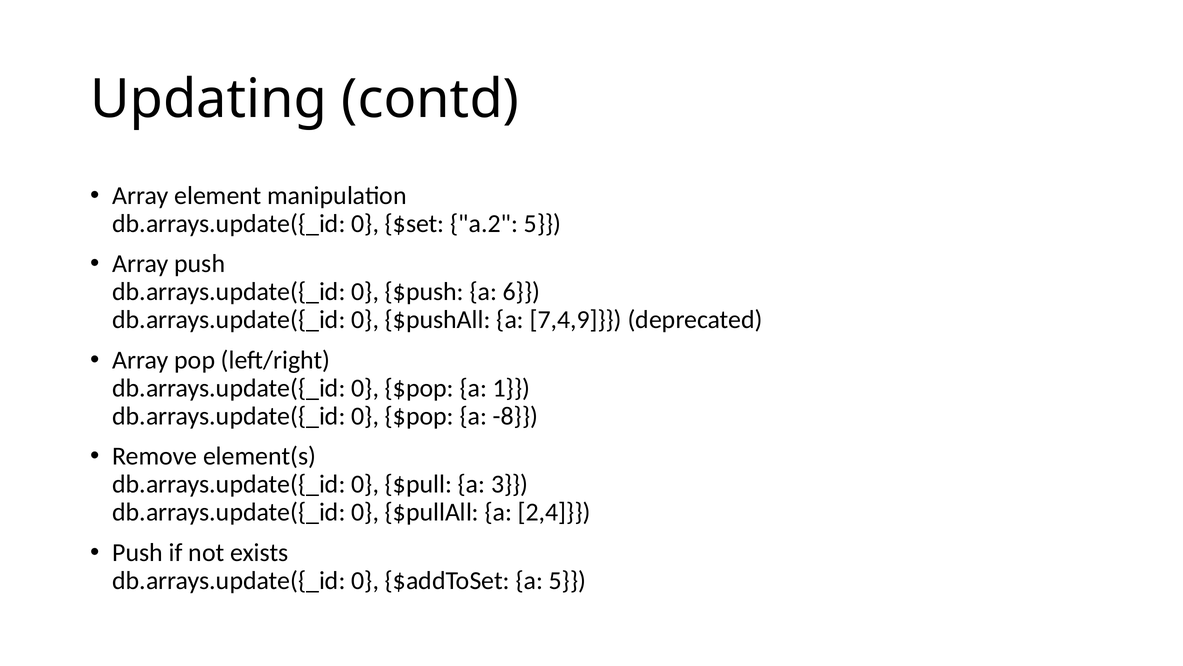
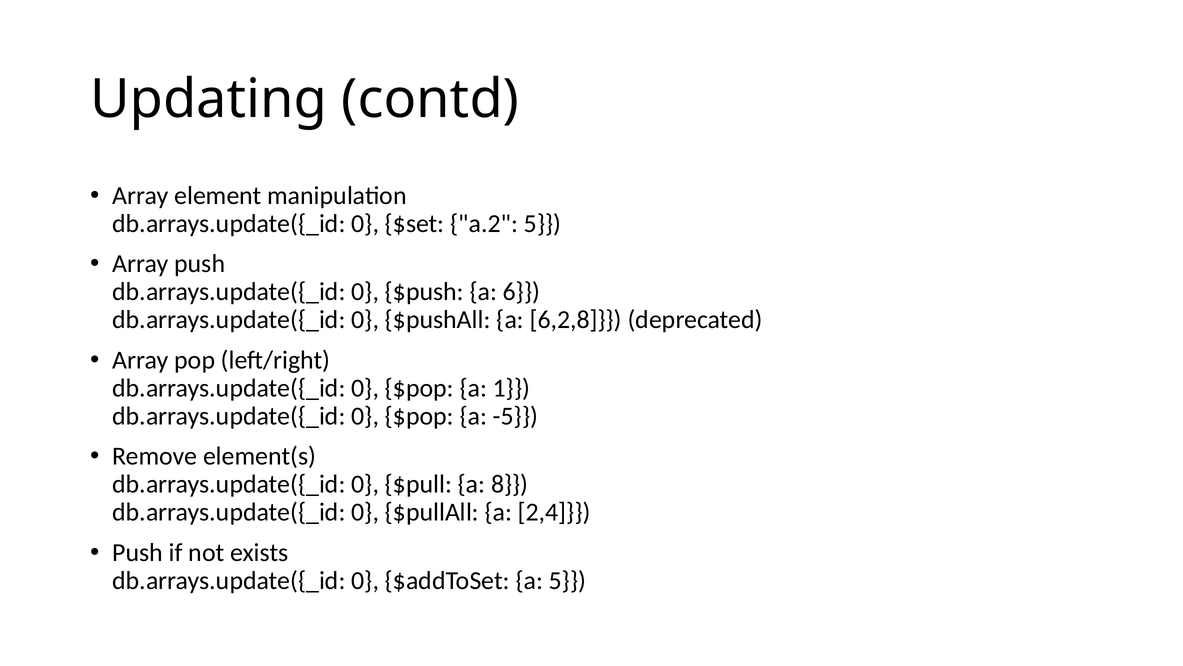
7,4,9: 7,4,9 -> 6,2,8 (576, 319)
-8: -8 -> -5 (515, 416)
3: 3 -> 8 (510, 484)
